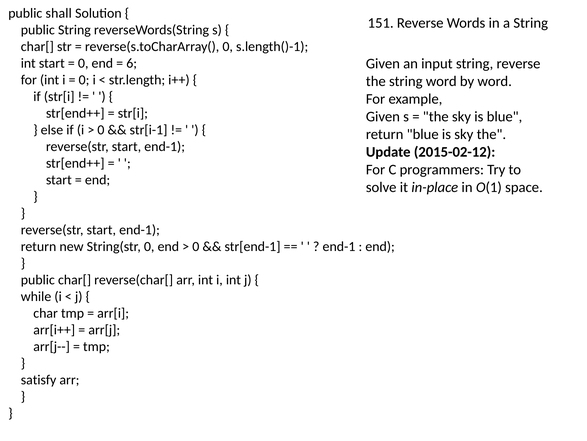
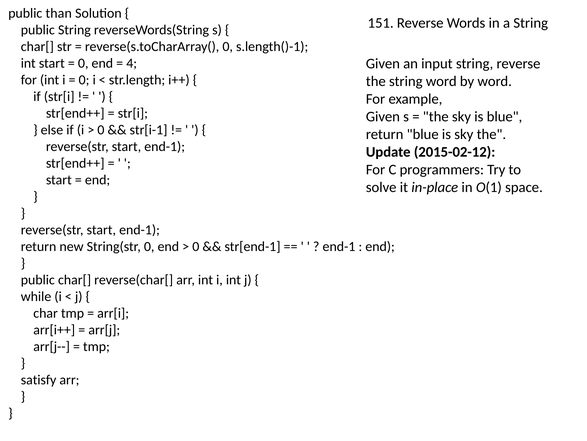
shall: shall -> than (59, 13)
6: 6 -> 4 (132, 63)
